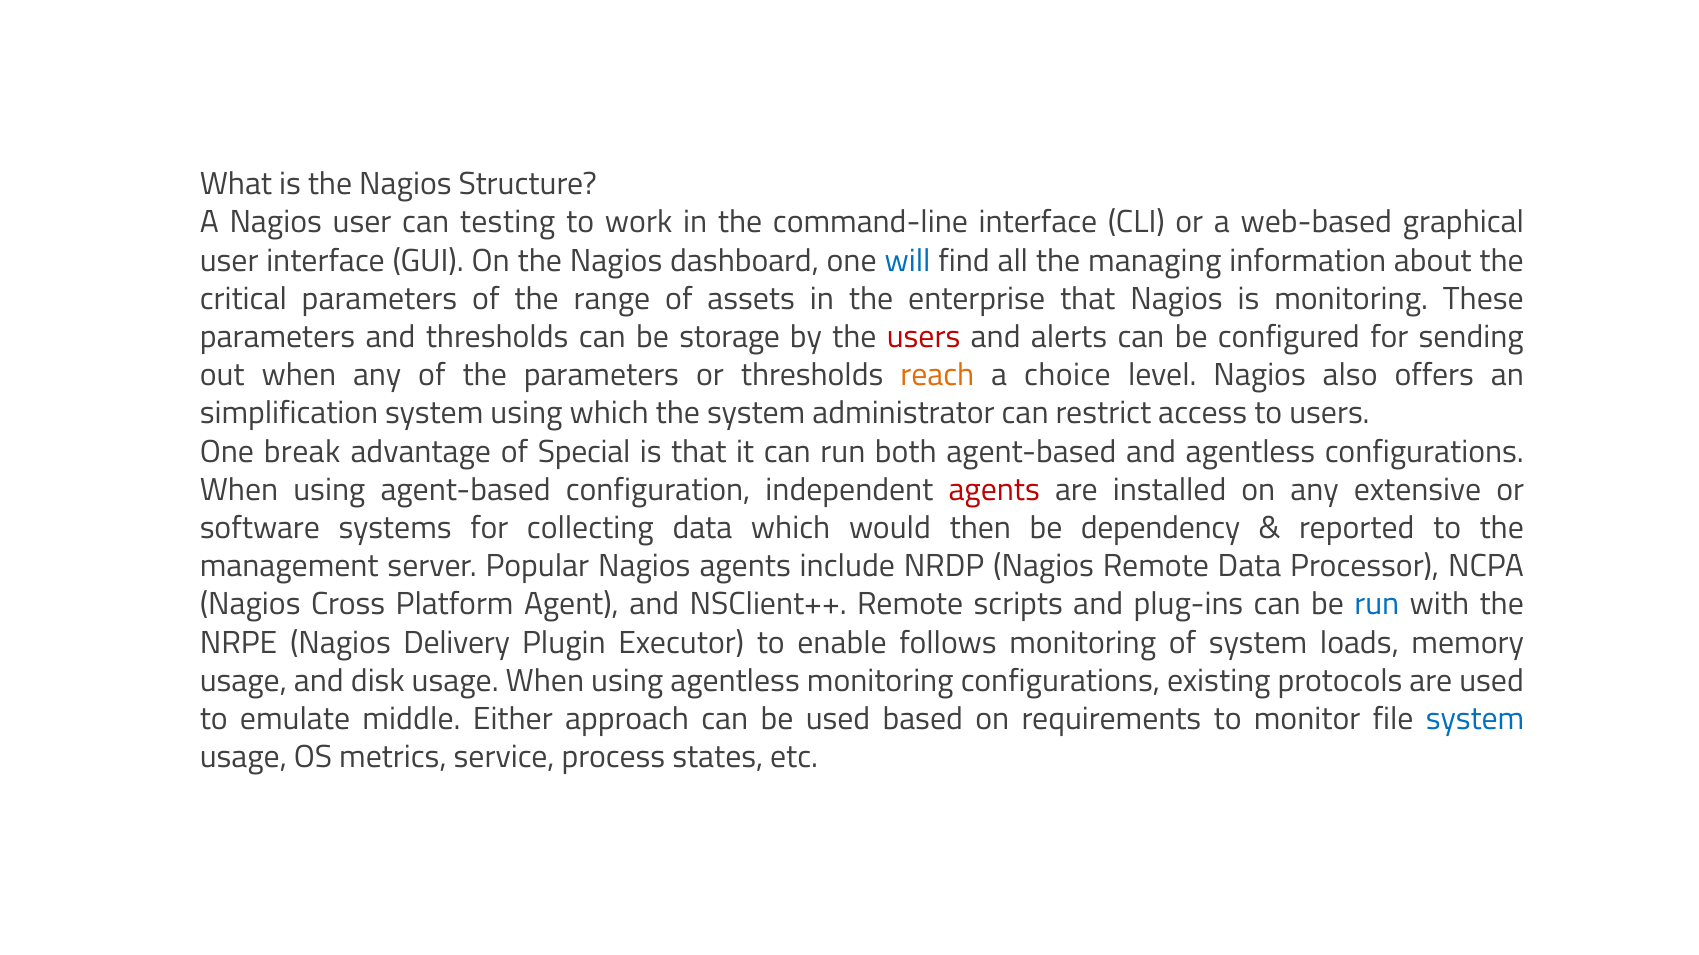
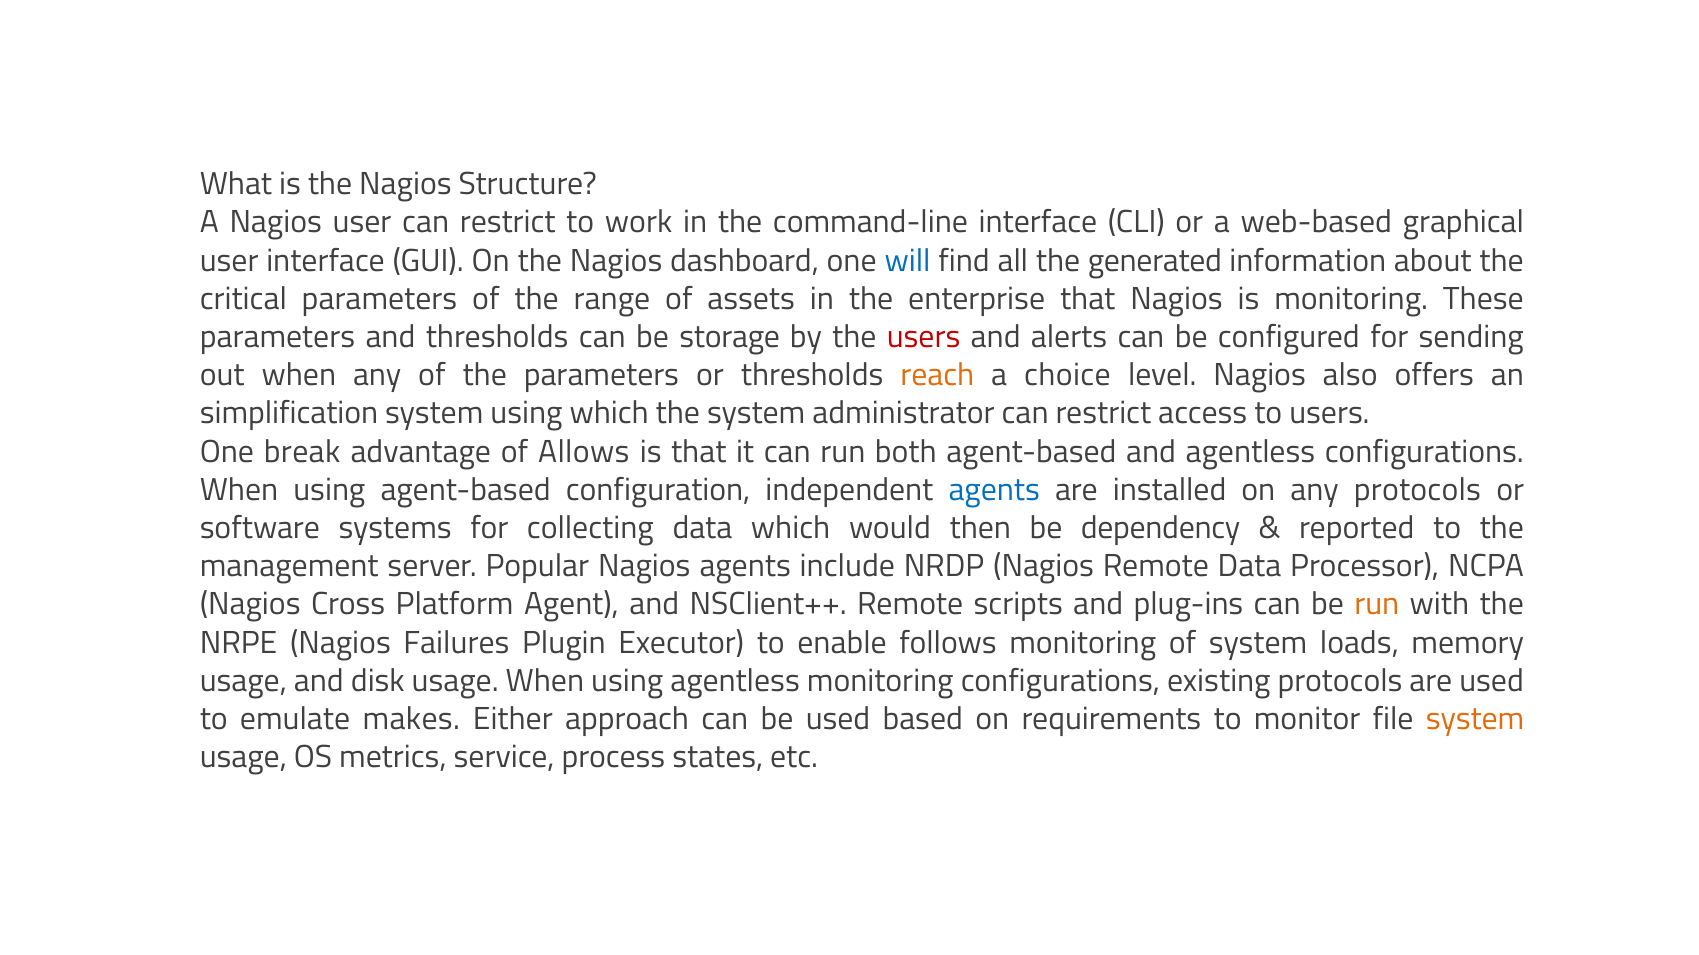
user can testing: testing -> restrict (508, 223)
managing: managing -> generated (1155, 261)
Special: Special -> Allows (584, 452)
agents colour: red -> blue (994, 490)
any extensive: extensive -> protocols (1417, 490)
run colour: blue -> orange (1377, 605)
Delivery: Delivery -> Failures (456, 643)
middle: middle -> makes (411, 719)
system colour: blue -> orange (1475, 719)
